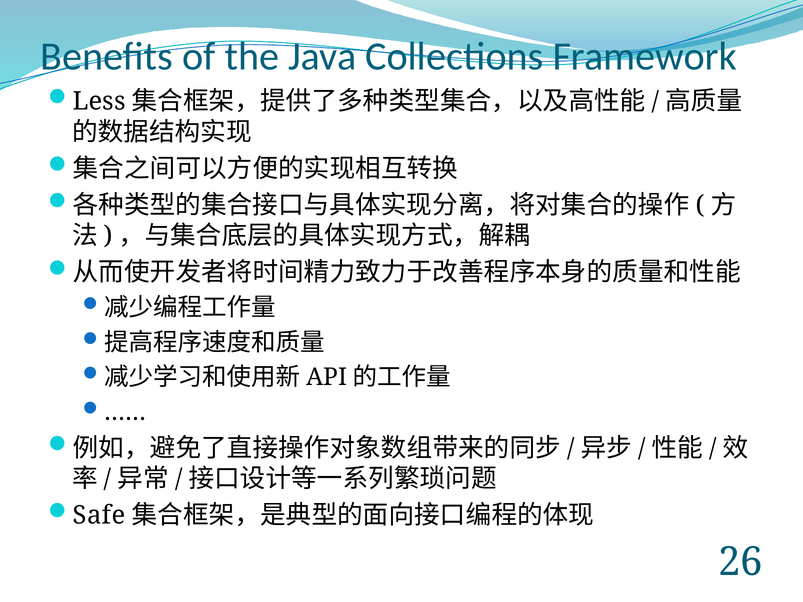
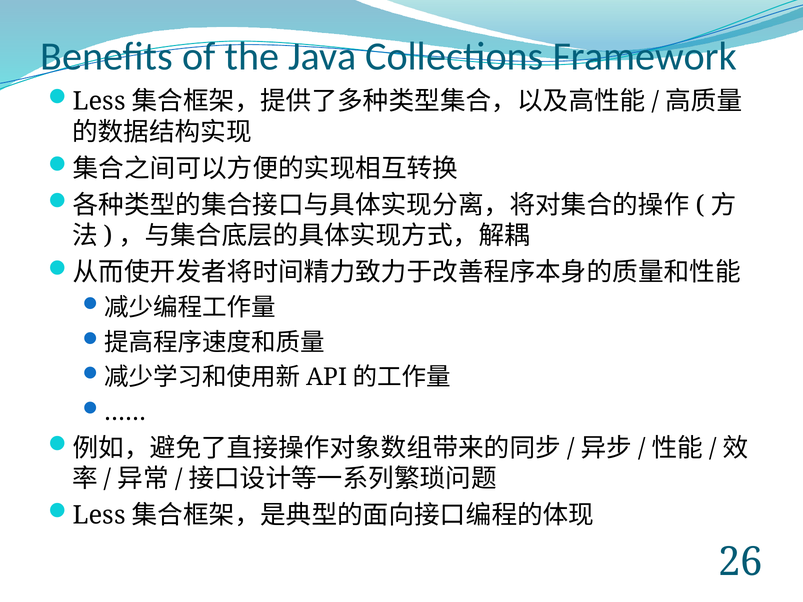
Safe: Safe -> Less (99, 516)
